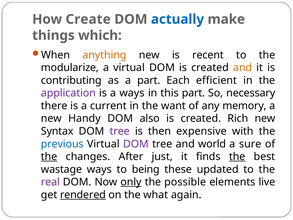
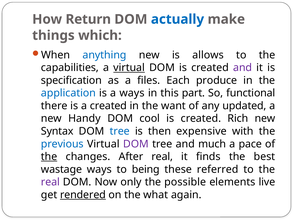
Create: Create -> Return (88, 19)
anything colour: orange -> blue (104, 55)
recent: recent -> allows (208, 55)
modularize: modularize -> capabilities (70, 68)
virtual underline: none -> present (129, 68)
and colour: orange -> purple (243, 68)
contributing: contributing -> specification (71, 80)
a part: part -> files (149, 80)
efficient: efficient -> produce (217, 80)
application colour: purple -> blue (68, 93)
necessary: necessary -> functional (251, 93)
a current: current -> created (108, 106)
memory: memory -> updated (244, 106)
also: also -> cool (150, 118)
tree colour: purple -> blue (120, 131)
world: world -> much (212, 144)
sure: sure -> pace (250, 144)
After just: just -> real (162, 156)
the underline: present -> none (237, 156)
updated: updated -> referred (218, 169)
only underline: present -> none (131, 182)
